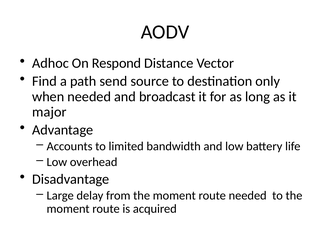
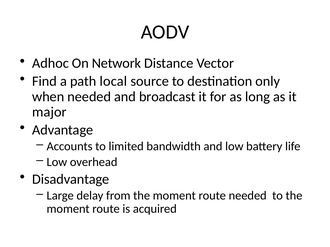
Respond: Respond -> Network (117, 63)
send: send -> local (113, 81)
